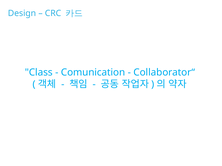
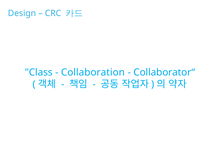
Comunication: Comunication -> Collaboration (93, 73)
